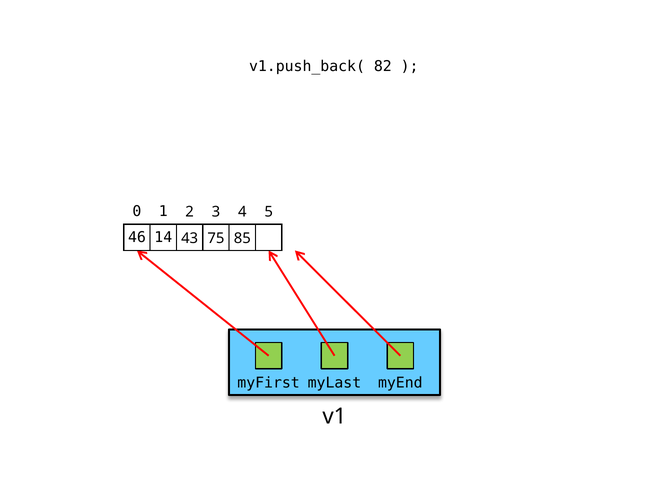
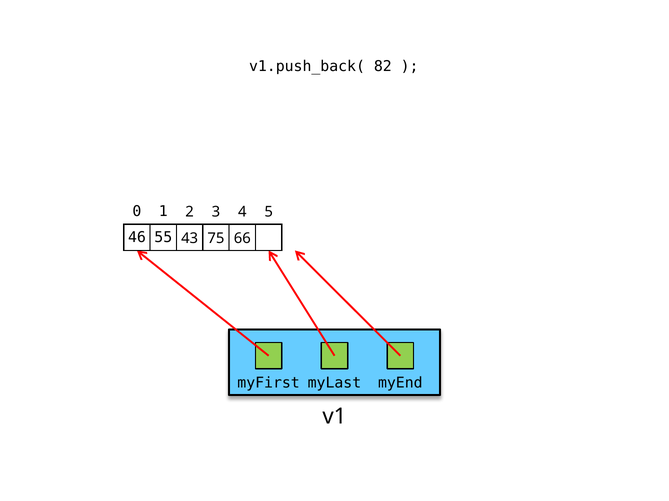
14: 14 -> 55 (163, 238)
85: 85 -> 66 (242, 239)
